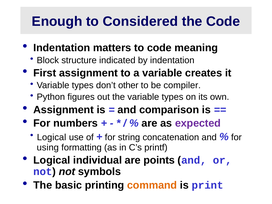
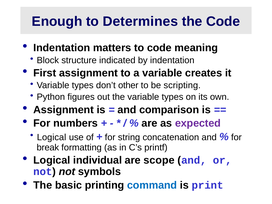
Considered: Considered -> Determines (140, 21)
compiler: compiler -> scripting (182, 85)
using: using -> break (48, 147)
points: points -> scope (159, 160)
command colour: orange -> blue (152, 185)
